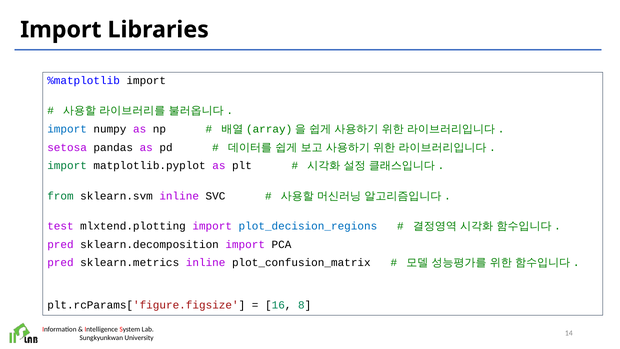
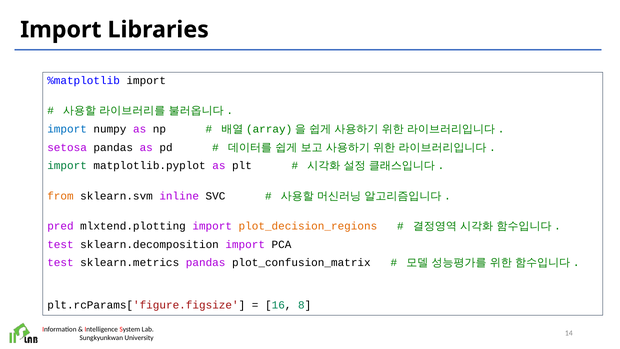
from colour: green -> orange (60, 196)
test: test -> pred (60, 226)
plot_decision_regions colour: blue -> orange (308, 226)
pred: pred -> test (60, 244)
pred: pred -> test (60, 263)
sklearn.metrics inline: inline -> pandas (206, 263)
